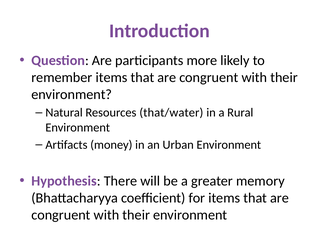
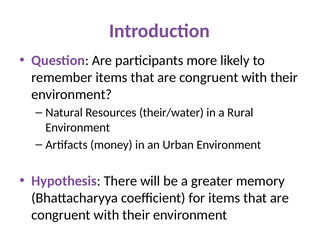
that/water: that/water -> their/water (171, 113)
